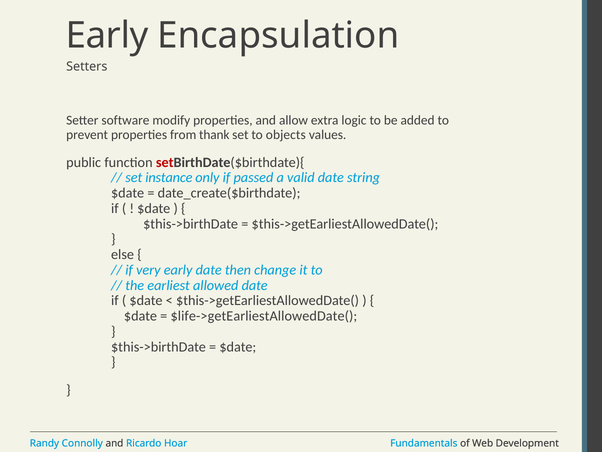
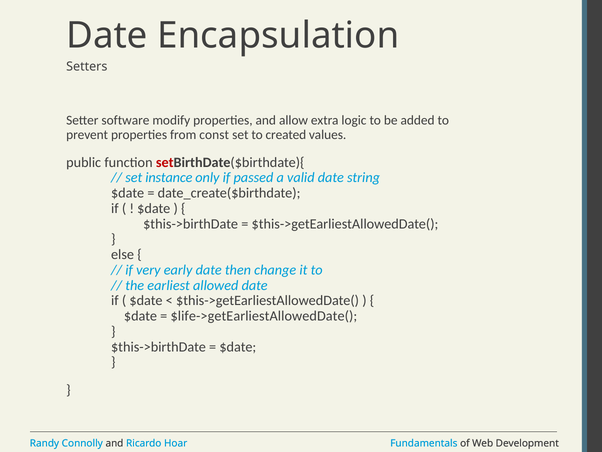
Early: Early -> Date (107, 36)
thank: thank -> const (214, 135)
objects: objects -> created (286, 135)
